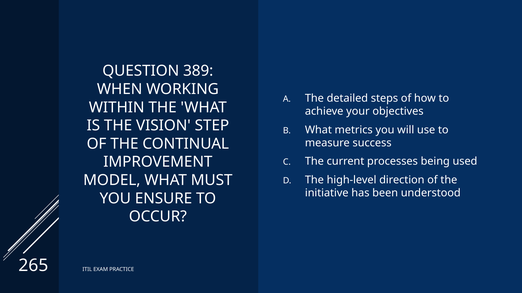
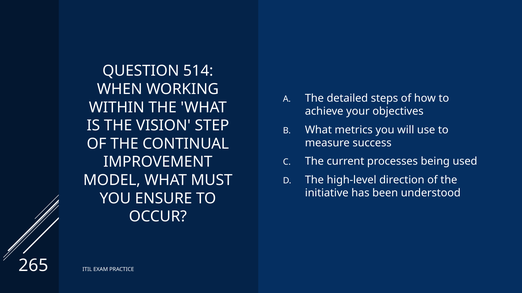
389: 389 -> 514 (198, 71)
